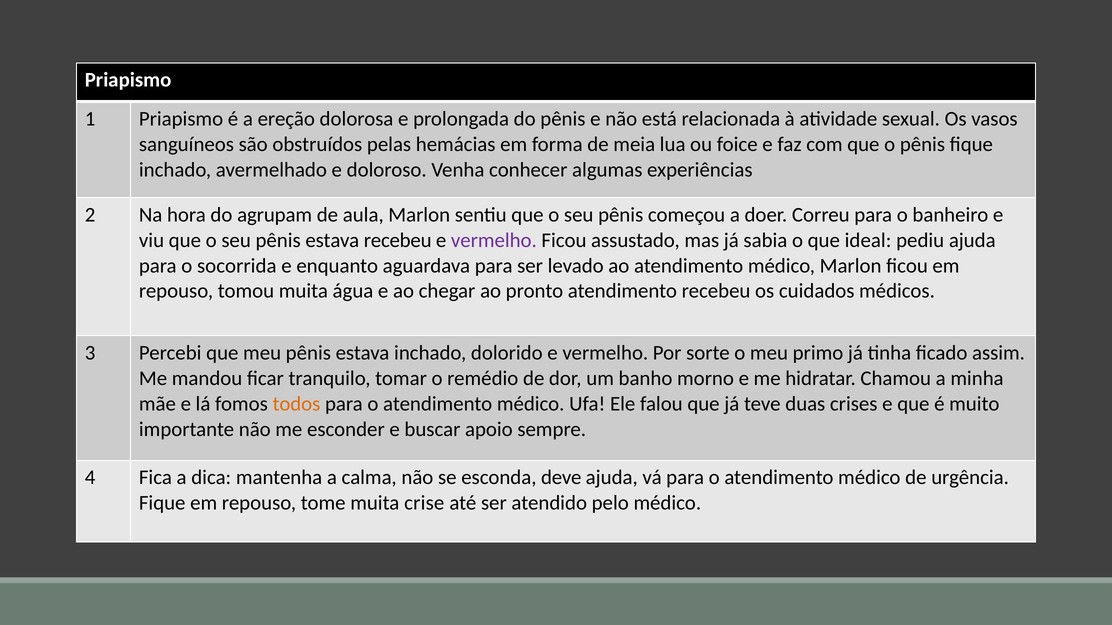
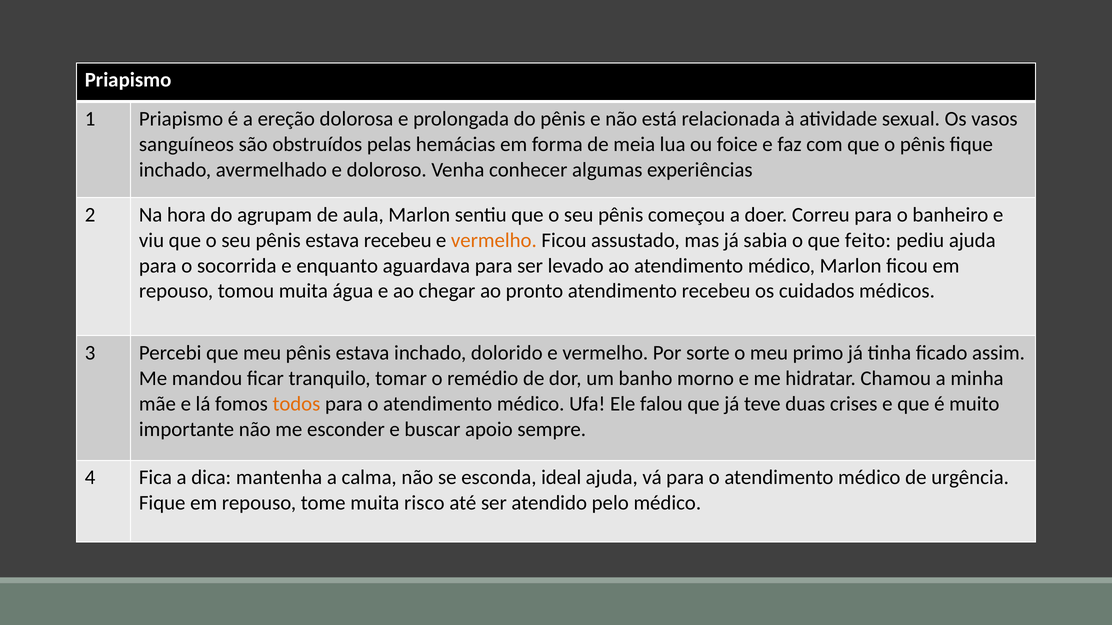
vermelho colour: purple -> orange (494, 240)
ideal: ideal -> feito (868, 240)
deve: deve -> ideal (561, 478)
crise: crise -> risco (424, 503)
